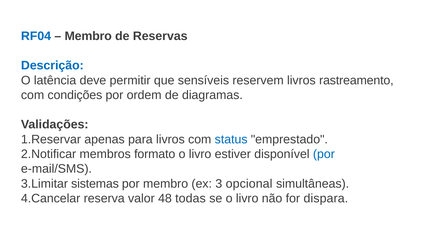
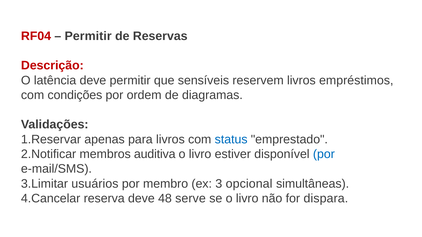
RF04 colour: blue -> red (36, 36)
Membro: Membro -> Permitir (88, 36)
Descrição colour: blue -> red (52, 66)
rastreamento: rastreamento -> empréstimos (356, 80)
formato: formato -> auditiva (155, 154)
sistemas: sistemas -> usuários (95, 184)
reserva valor: valor -> deve (141, 199)
todas: todas -> serve (190, 199)
